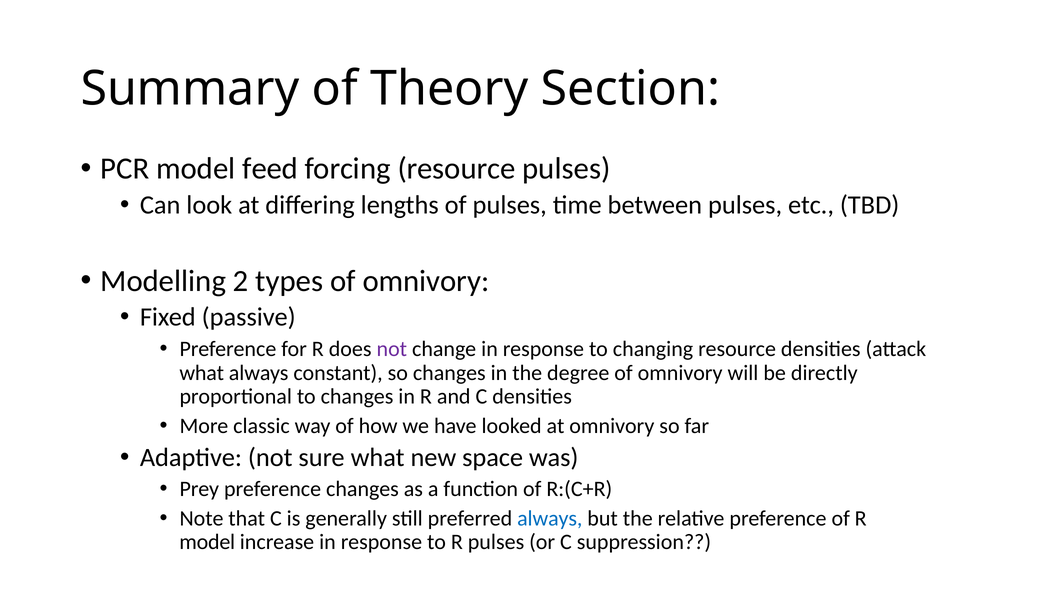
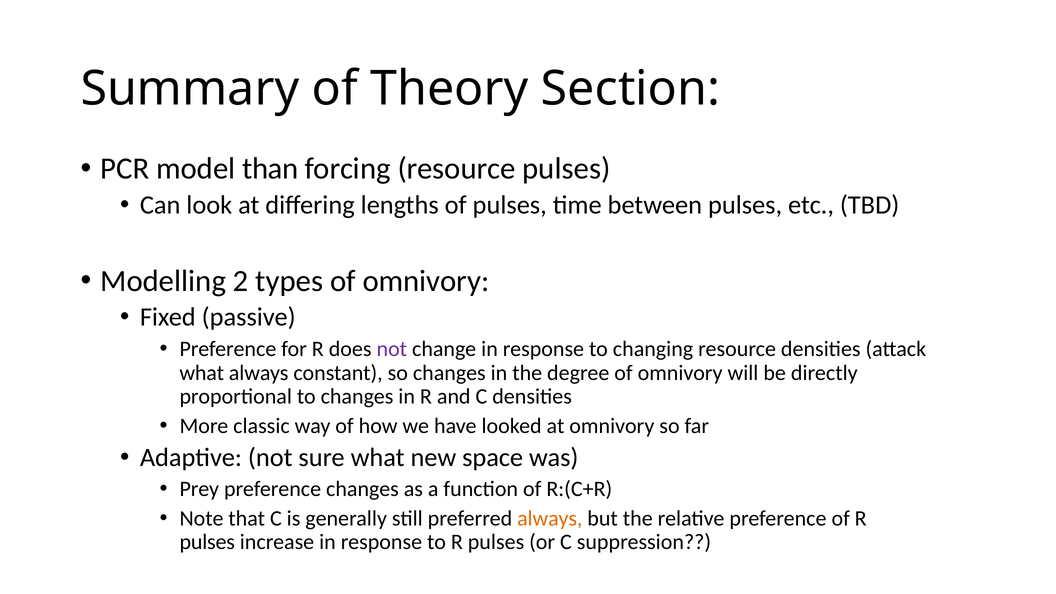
feed: feed -> than (270, 169)
always colour: blue -> orange (550, 518)
model: model -> pulses (207, 542)
